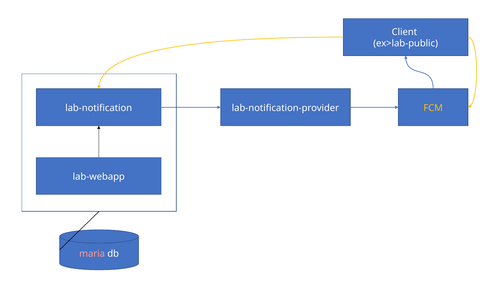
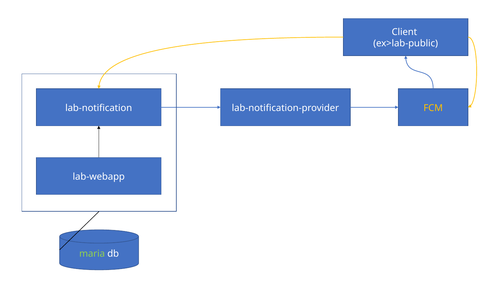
maria colour: pink -> light green (92, 253)
